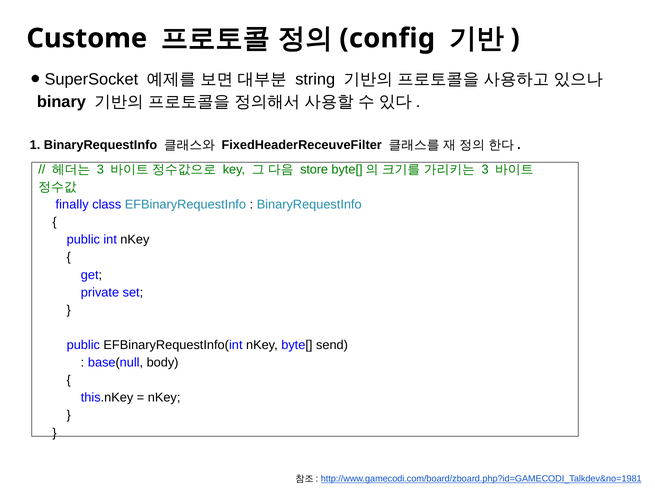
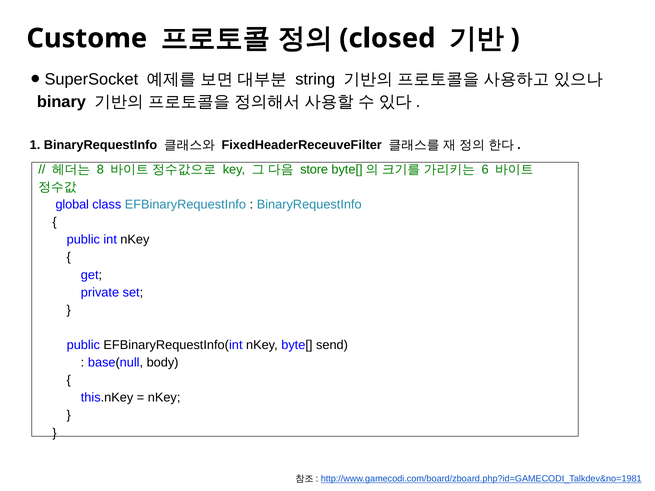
config: config -> closed (387, 38)
3: 3 -> 8 (100, 170)
3: 3 -> 6 (485, 170)
finally: finally -> global (72, 205)
